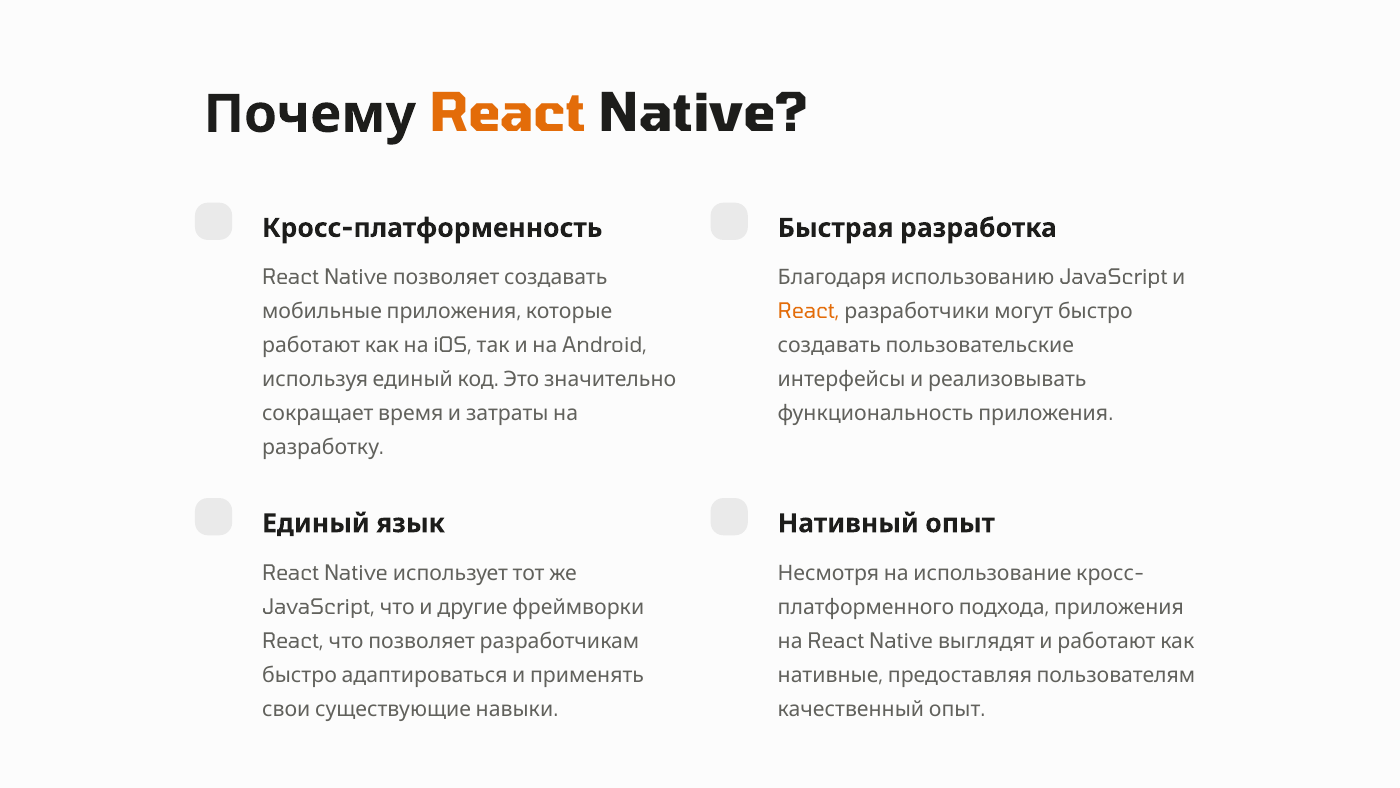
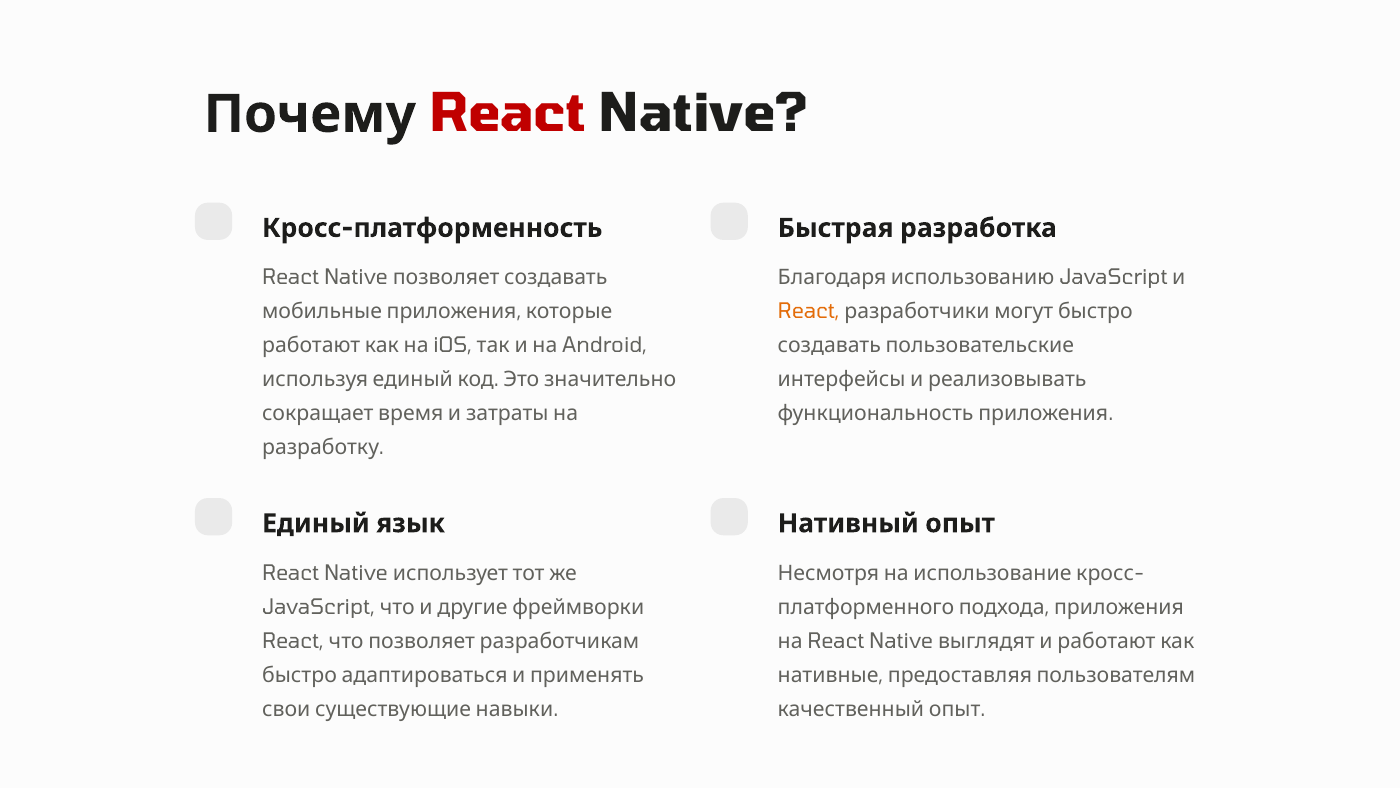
React colour: orange -> red (508, 114)
